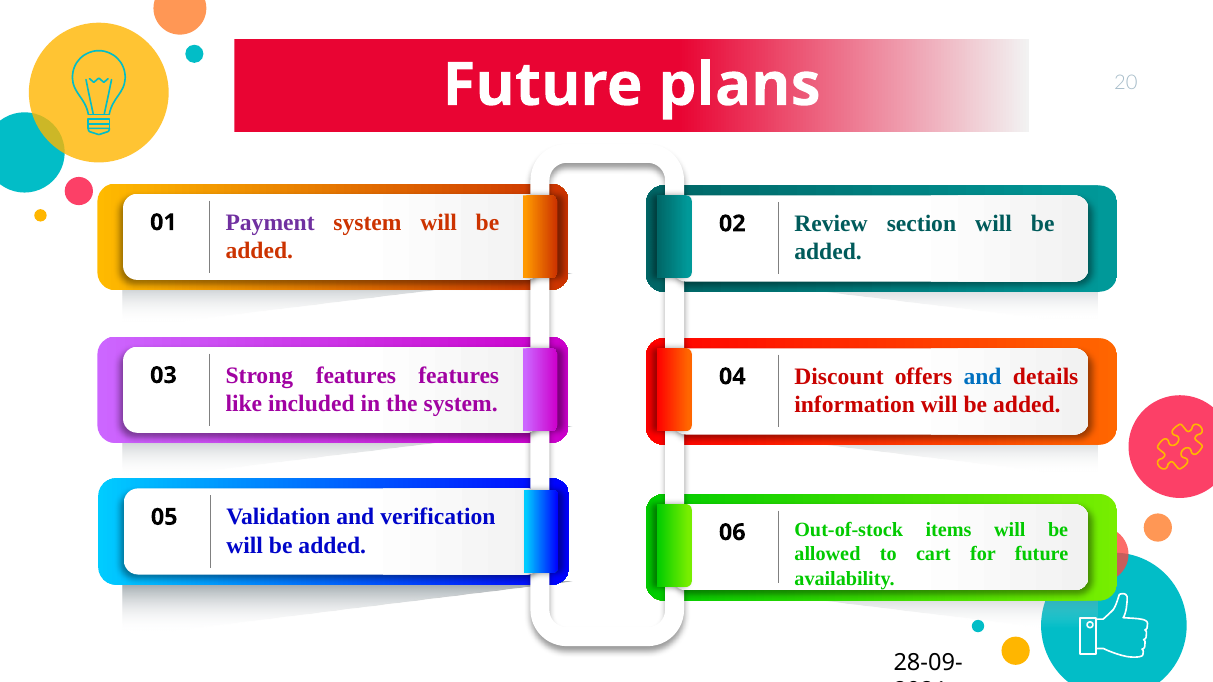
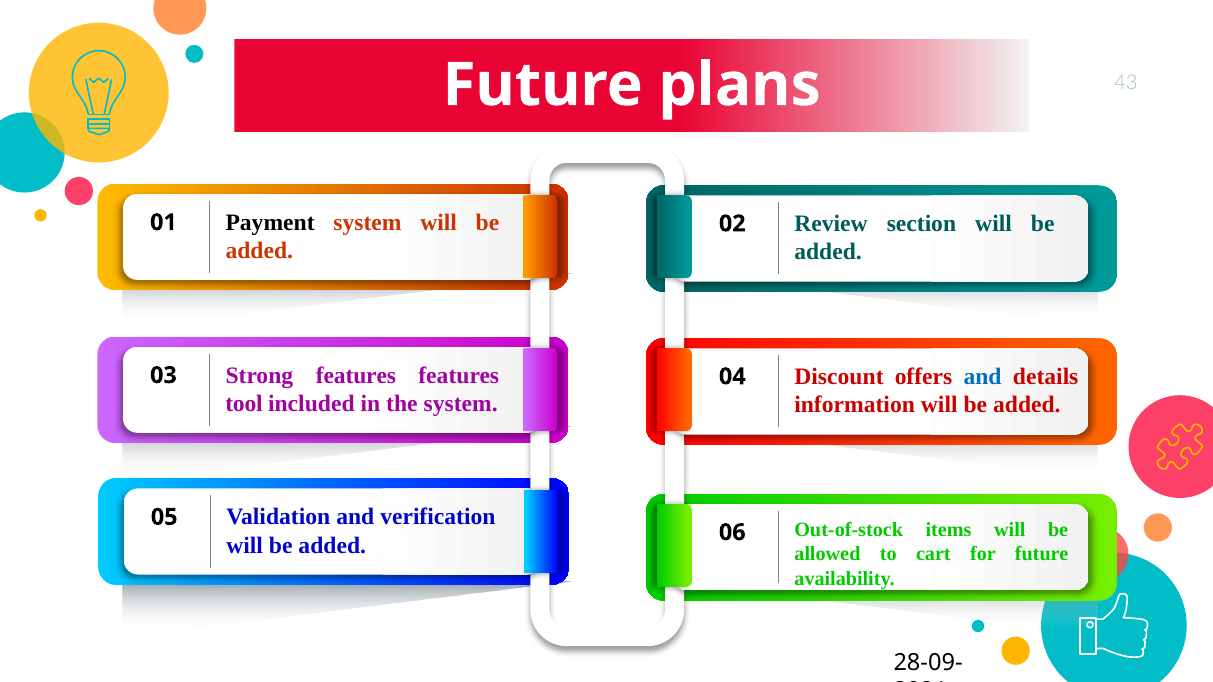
20: 20 -> 43 (1126, 83)
Payment colour: purple -> black (270, 222)
like: like -> tool (244, 404)
